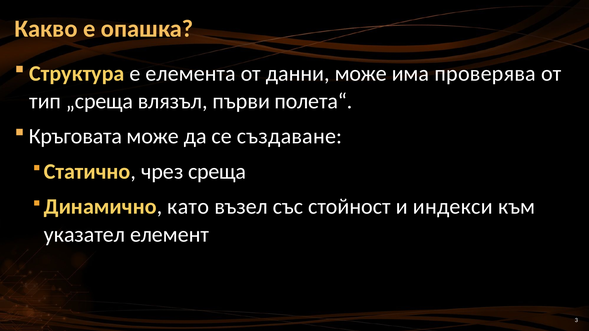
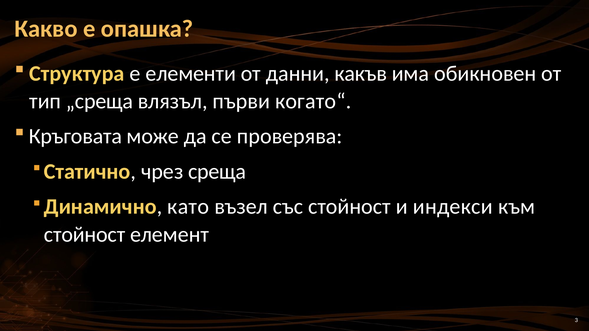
елемента: елемента -> елементи (191, 73)
данни може: може -> какъв (361, 73)
проверява: проверява -> обикновен (485, 73)
полета“: полета“ -> когато“ (313, 101)
създаване: създаване -> проверява (290, 137)
указател: указател -> стойност (85, 235)
